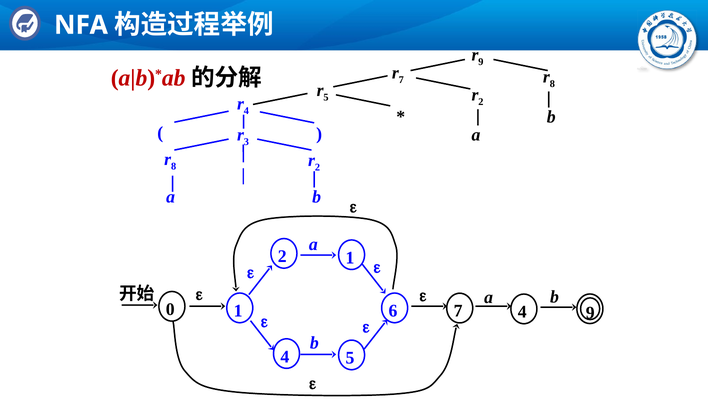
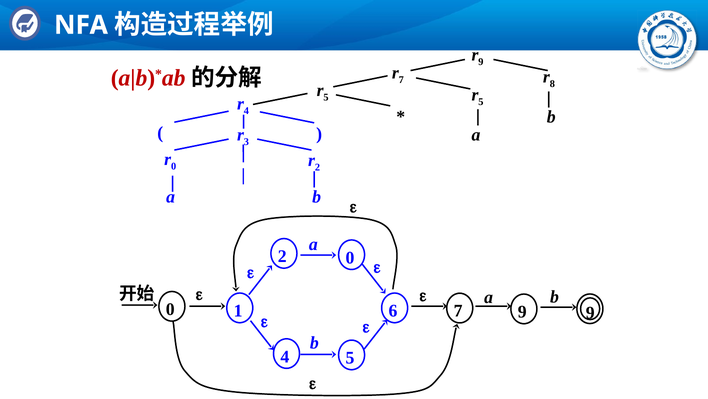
2: 2 -> 5 (481, 102)
8: 8 -> 0 (174, 166)
2 1: 1 -> 0 (350, 257)
7 4: 4 -> 9 (522, 311)
